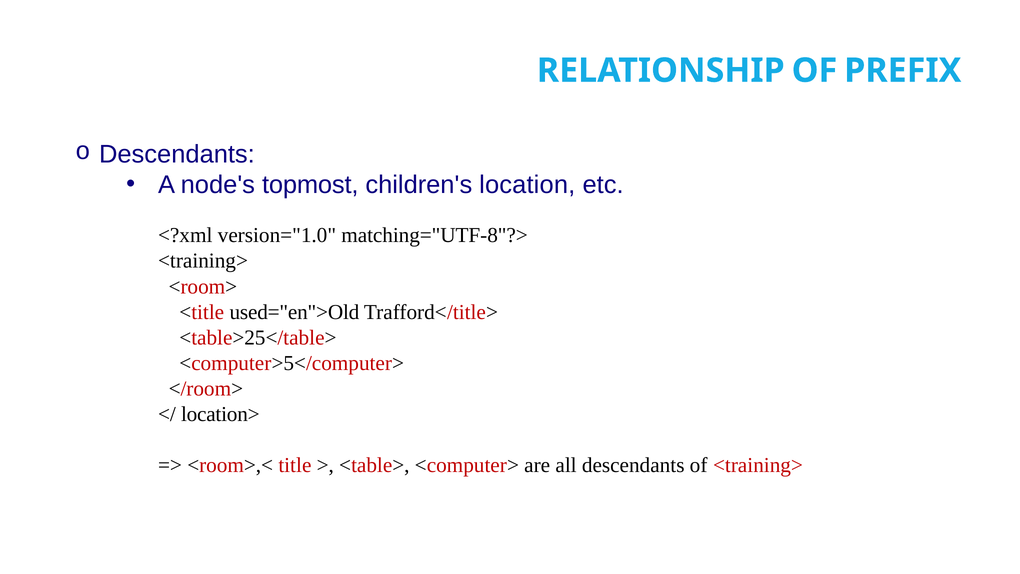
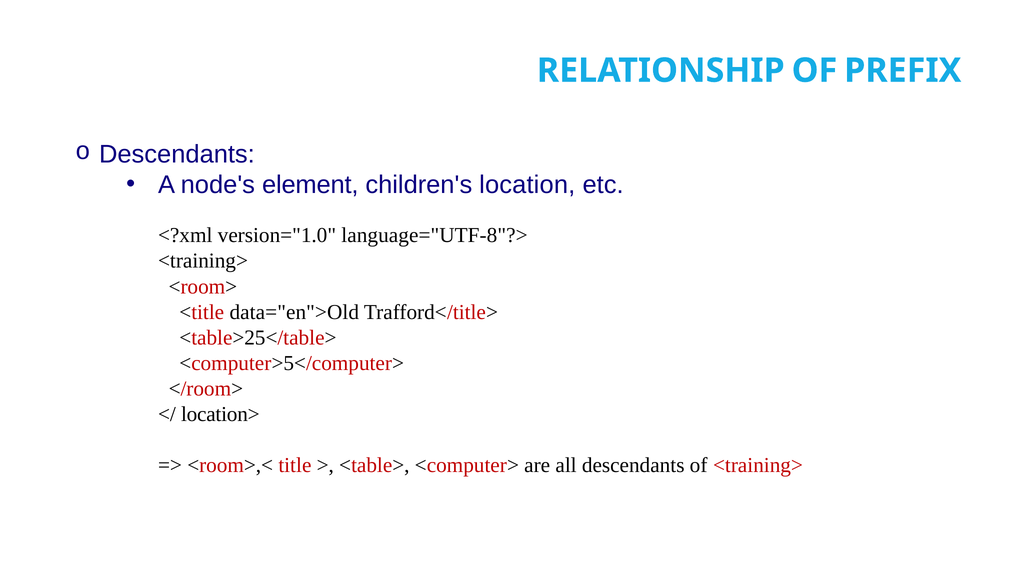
topmost: topmost -> element (310, 185)
matching="UTF-8"?>: matching="UTF-8"?> -> language="UTF-8"?> (434, 235)
used="en">Old: used="en">Old -> data="en">Old (294, 312)
